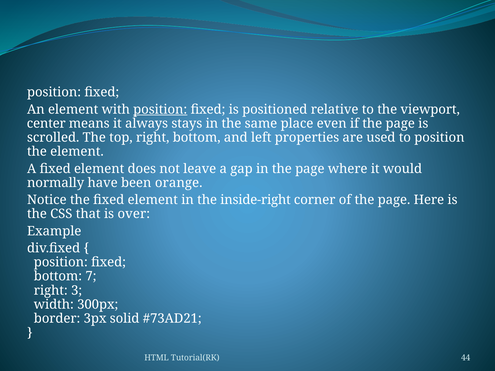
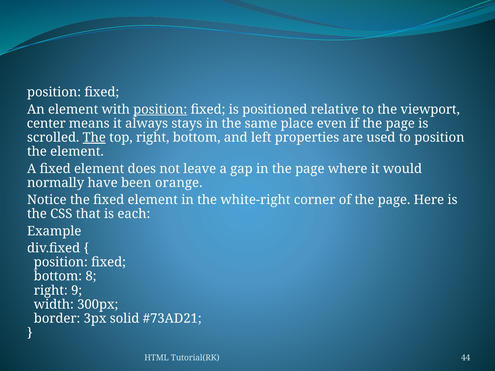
The underline: none -> present (94, 138)
inside-right: inside-right -> white-right (255, 200)
over: over -> each (134, 214)
7: 7 -> 8 (91, 277)
3: 3 -> 9 (77, 291)
